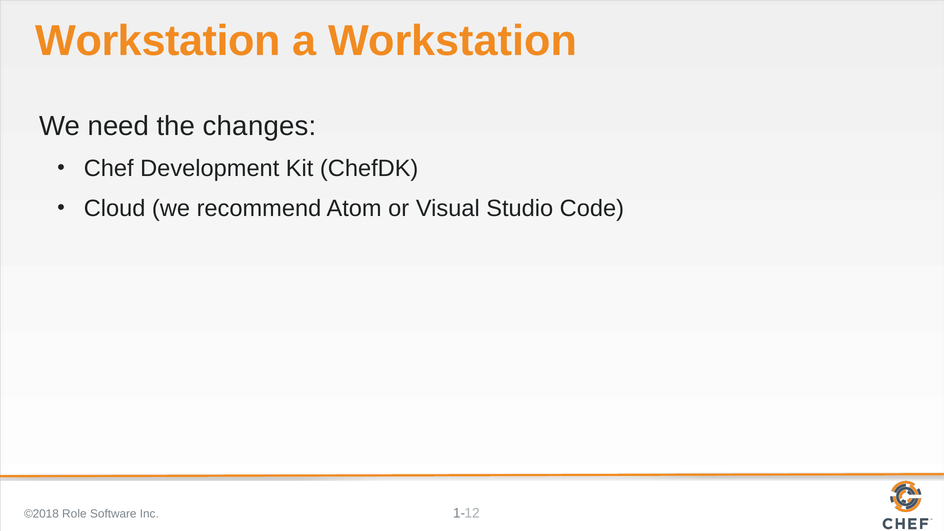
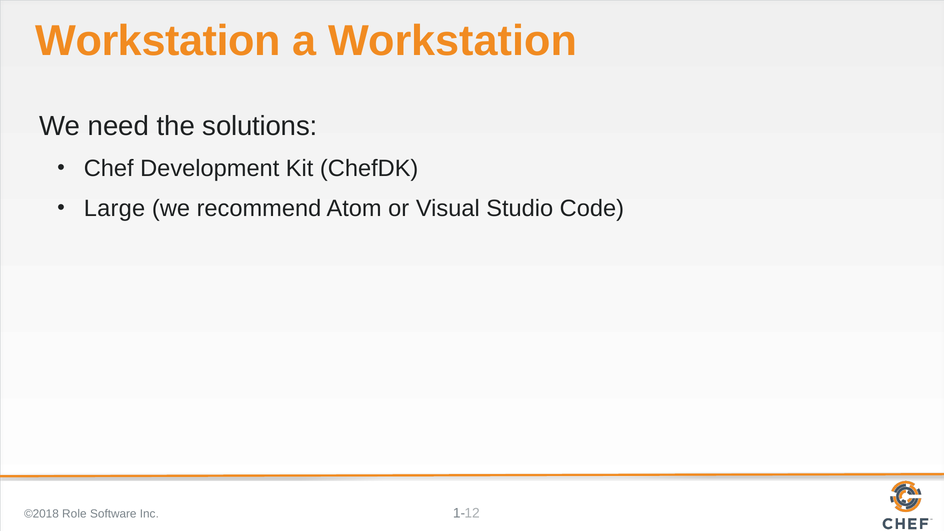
changes: changes -> solutions (260, 126)
Cloud: Cloud -> Large (115, 209)
